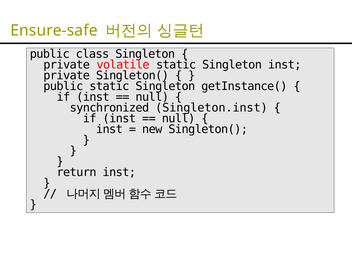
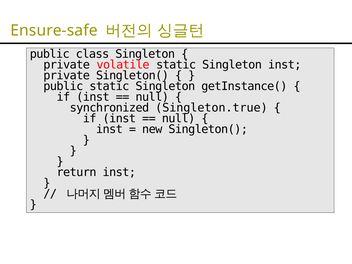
Singleton.inst: Singleton.inst -> Singleton.true (211, 108)
